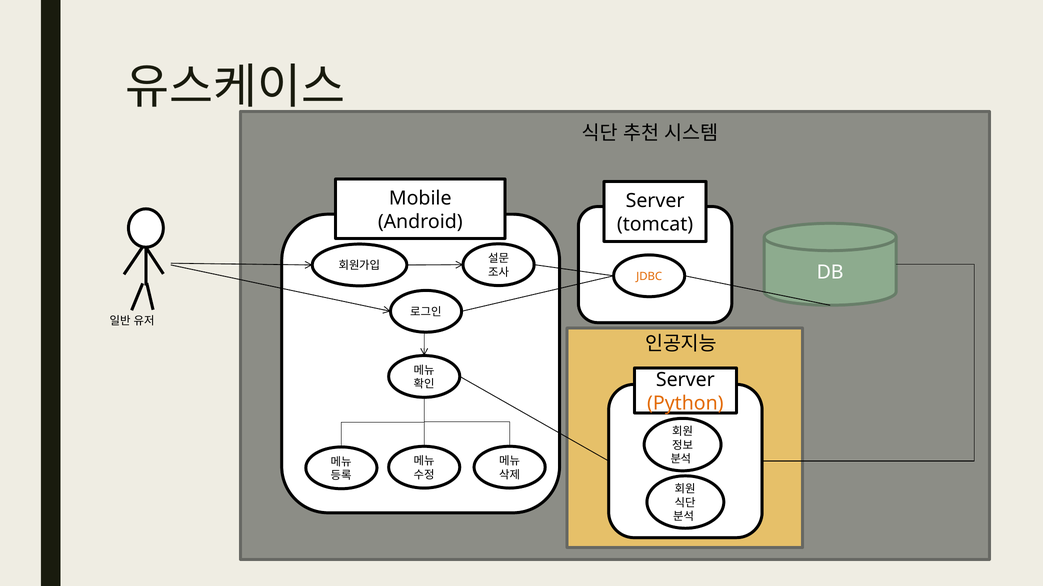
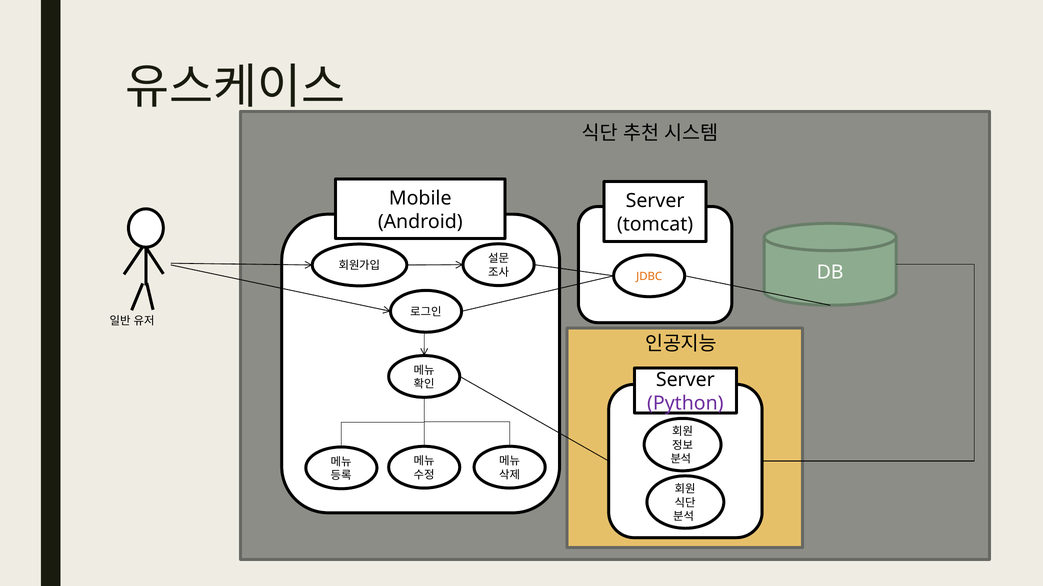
Python colour: orange -> purple (685, 404)
